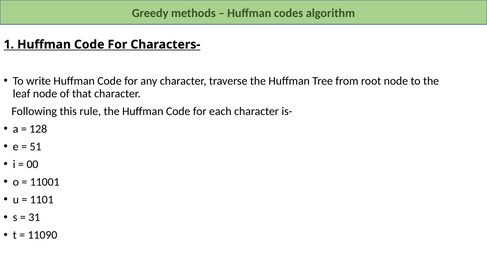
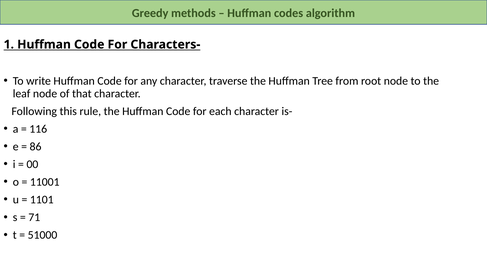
128: 128 -> 116 (38, 129)
51: 51 -> 86 (36, 147)
31: 31 -> 71 (34, 217)
11090: 11090 -> 51000 (43, 235)
